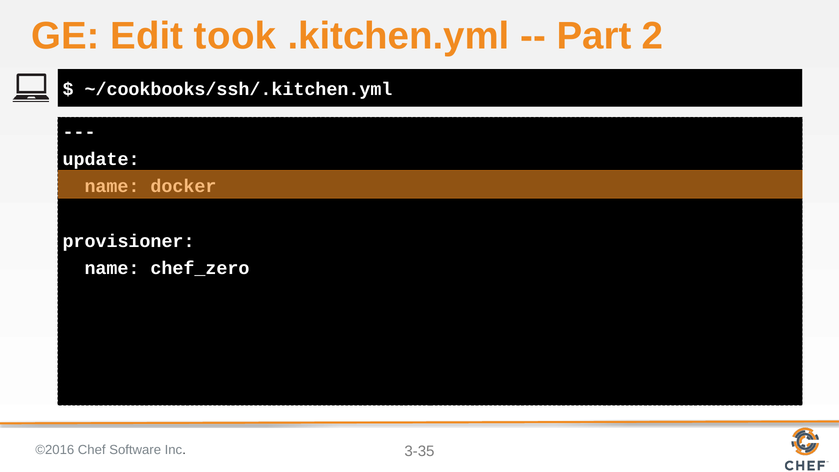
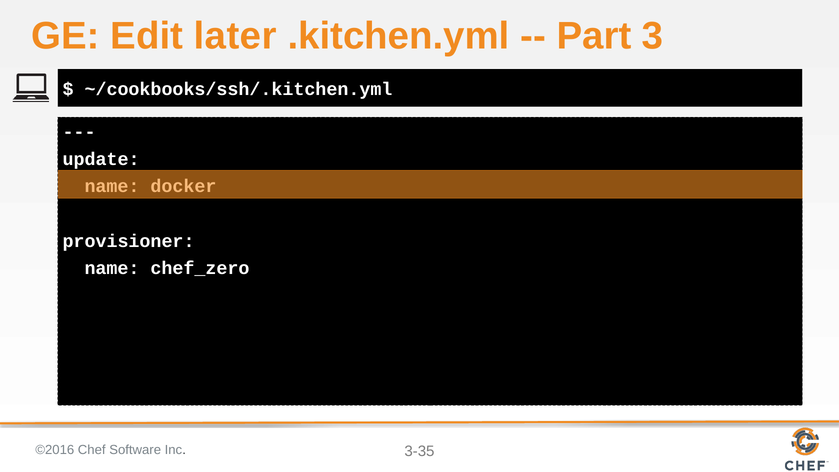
took: took -> later (235, 36)
2: 2 -> 3 (653, 36)
